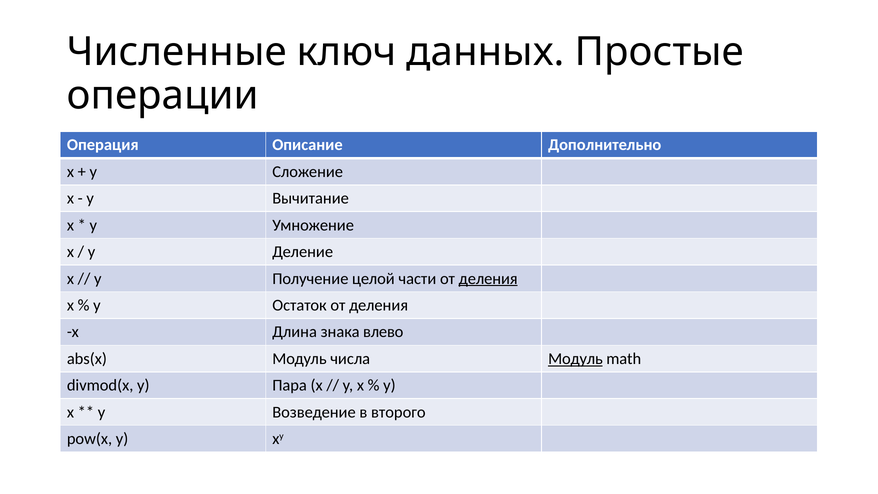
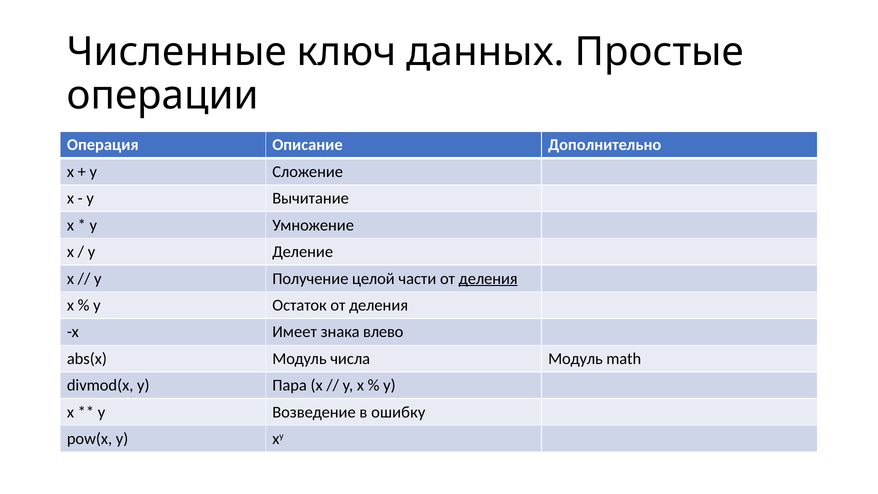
Длина: Длина -> Имеет (295, 332)
Модуль underline: present -> none (575, 359)
второго: второго -> ошибку (398, 412)
